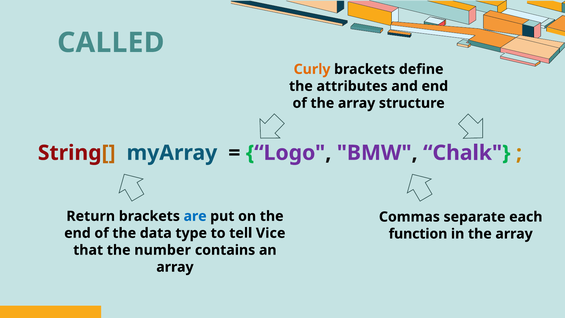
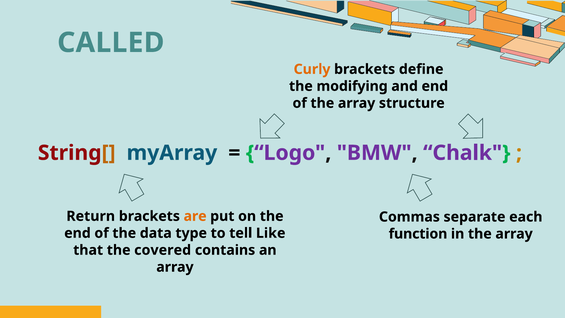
attributes: attributes -> modifying (352, 86)
are colour: blue -> orange (195, 216)
Vice: Vice -> Like (271, 233)
number: number -> covered (163, 250)
